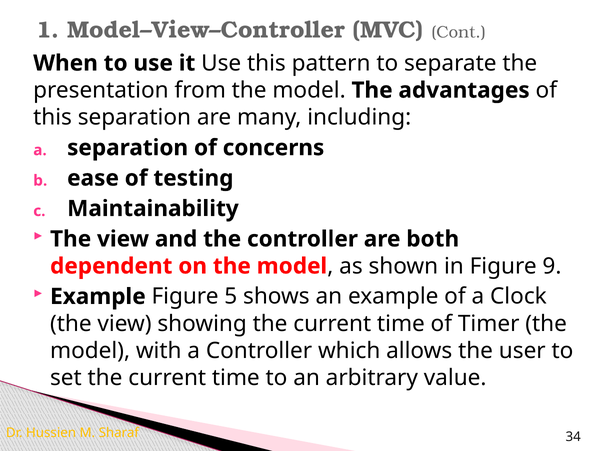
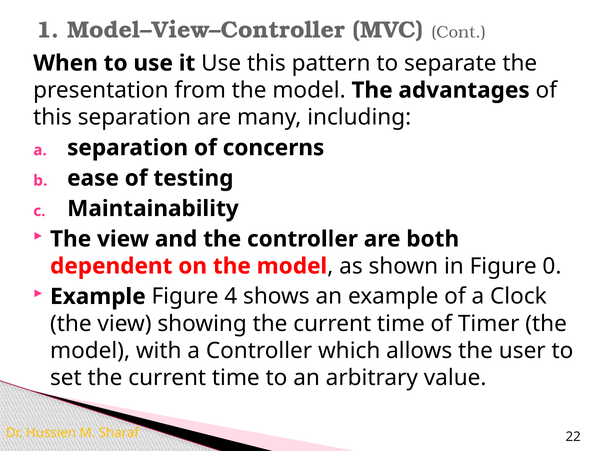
9: 9 -> 0 (552, 266)
5: 5 -> 4 (231, 297)
34: 34 -> 22 (573, 437)
